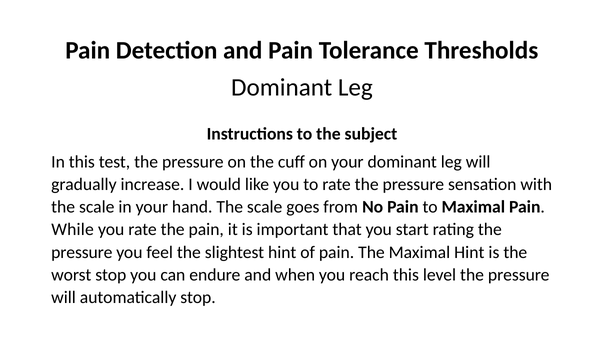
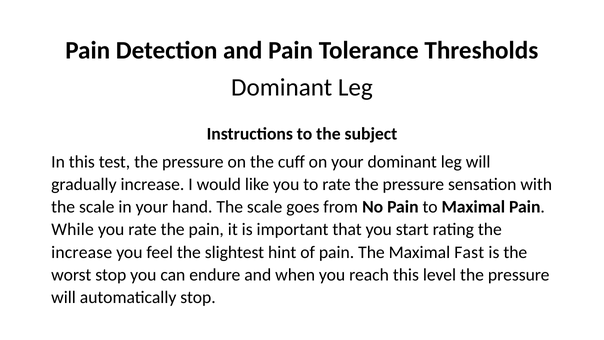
pressure: pressure -> increase (82, 252)
Maximal Hint: Hint -> Fast (469, 252)
